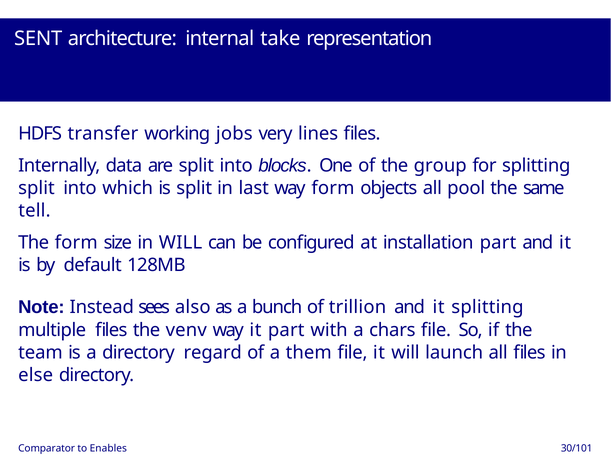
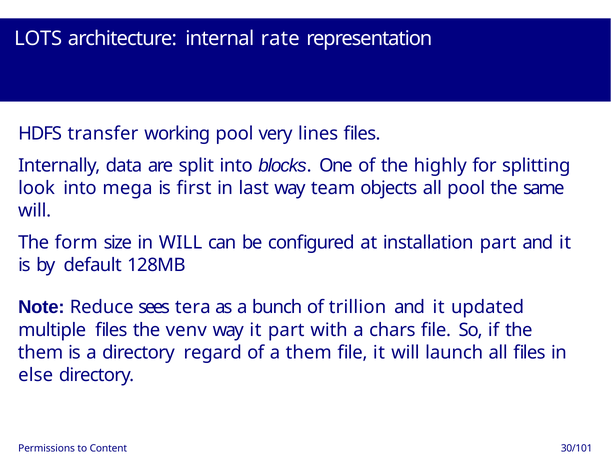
SENT: SENT -> LOTS (38, 38)
take: take -> rate (280, 38)
working jobs: jobs -> pool (234, 134)
group: group -> highly (440, 165)
split: split -> look (37, 188)
which: which -> mega (127, 188)
is split: split -> first (194, 188)
way form: form -> team (333, 188)
tell: tell -> will (35, 211)
Instead: Instead -> Reduce (102, 307)
also: also -> tera (193, 307)
it splitting: splitting -> updated (488, 307)
team: team -> them (41, 352)
Comparator: Comparator -> Permissions (47, 448)
Enables: Enables -> Content (108, 448)
